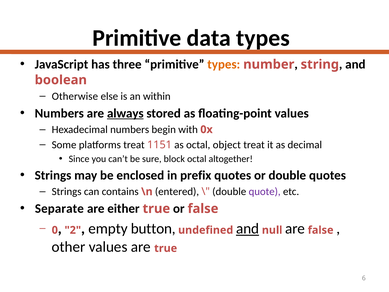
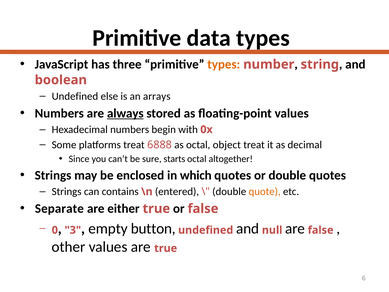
Otherwise: Otherwise -> Undefined (75, 96)
within: within -> arrays (157, 96)
1151: 1151 -> 6888 (160, 145)
block: block -> starts (174, 159)
prefix: prefix -> which (196, 175)
quote colour: purple -> orange (265, 191)
2: 2 -> 3 (73, 230)
and underline: present -> none (248, 229)
